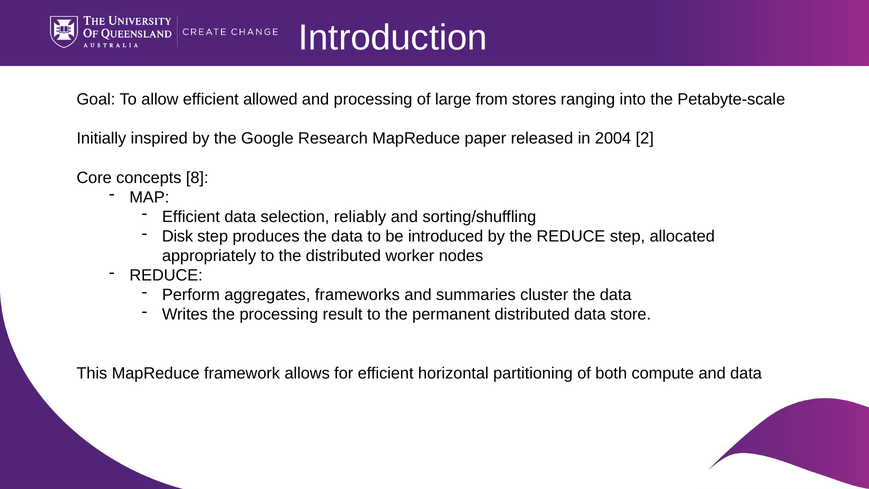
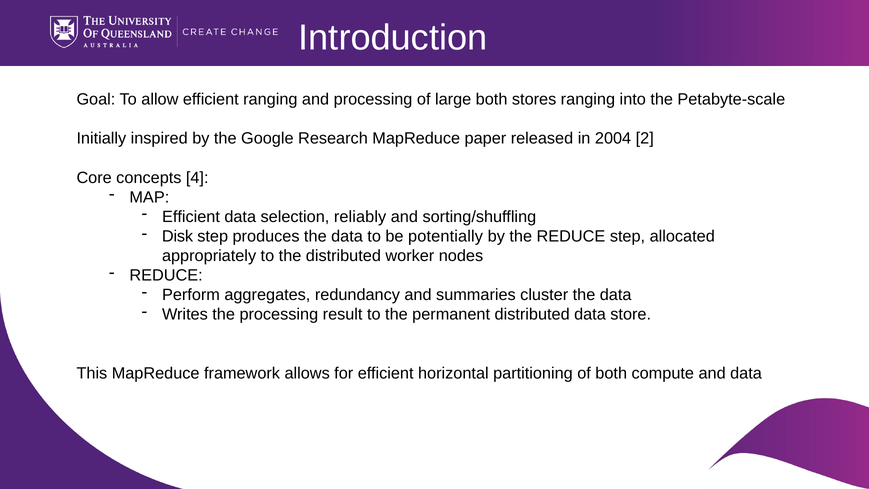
efficient allowed: allowed -> ranging (270, 99)
large from: from -> both (492, 99)
8: 8 -> 4 (197, 178)
introduced: introduced -> potentially (446, 236)
frameworks: frameworks -> redundancy (357, 295)
